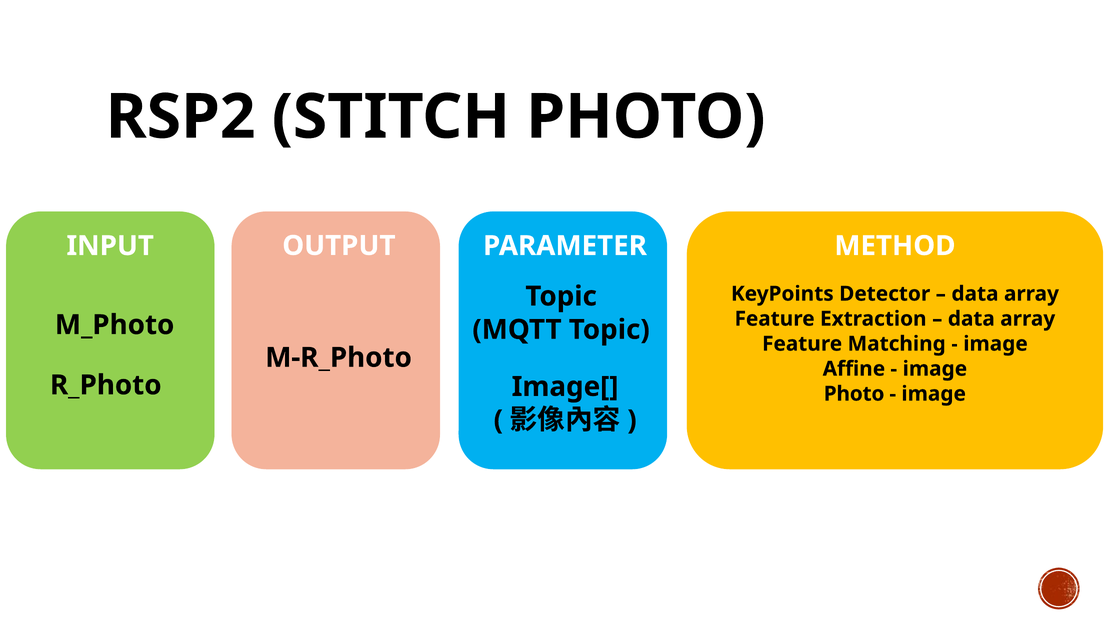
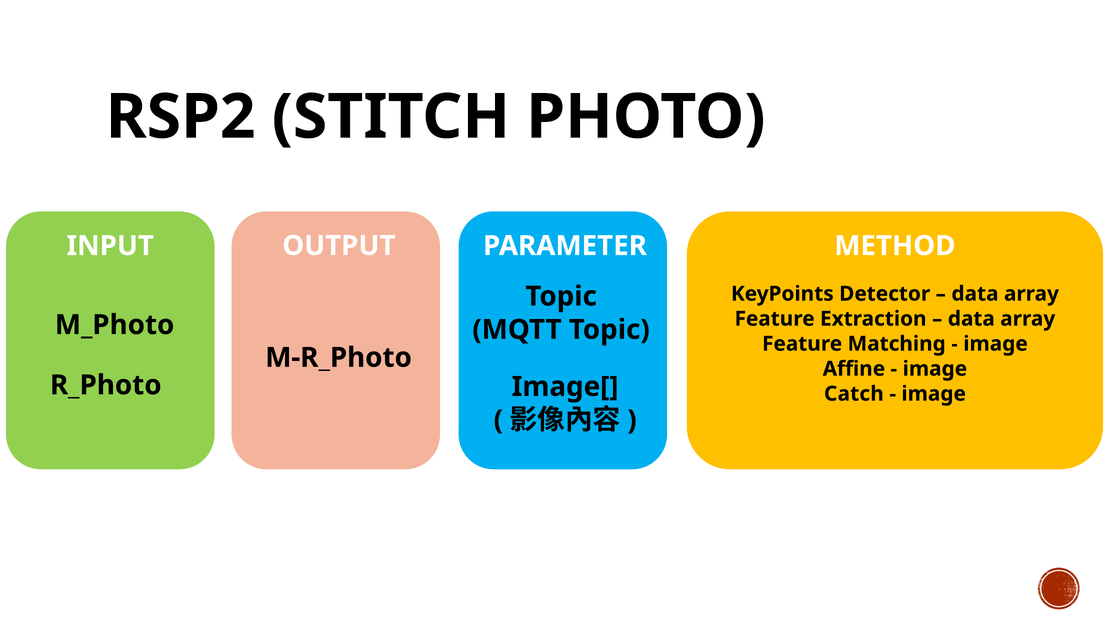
Photo: Photo -> Catch (854, 393)
